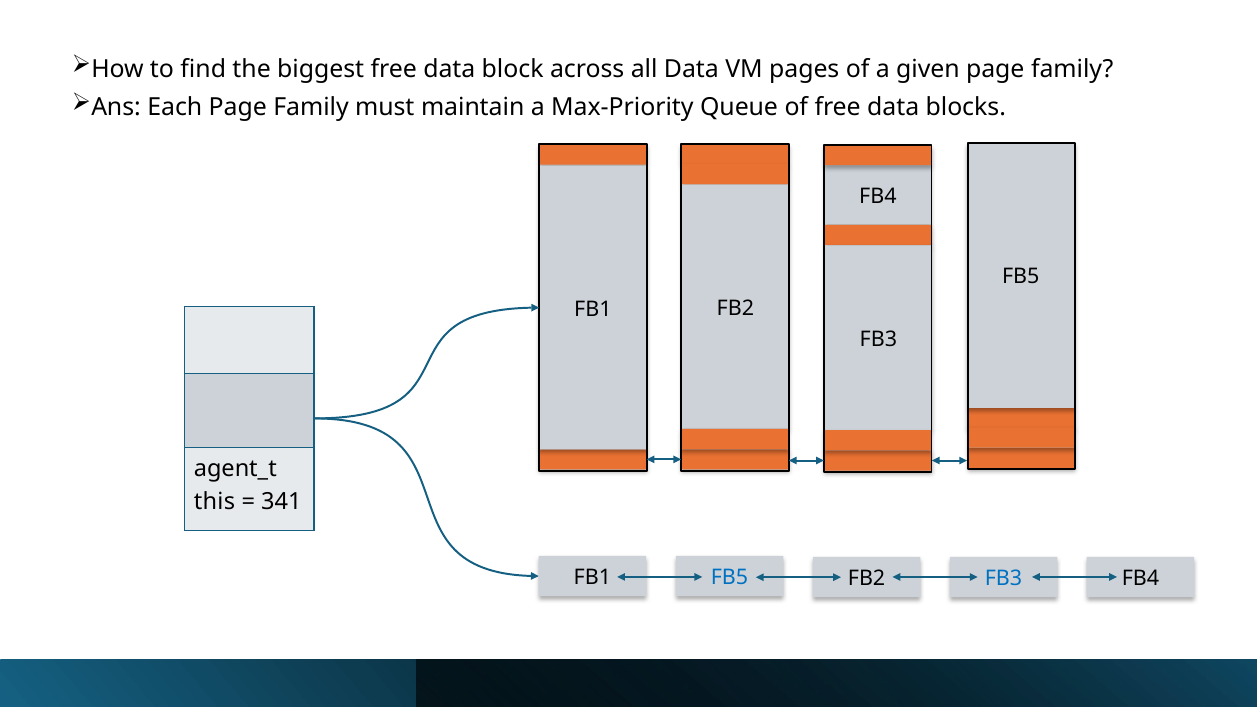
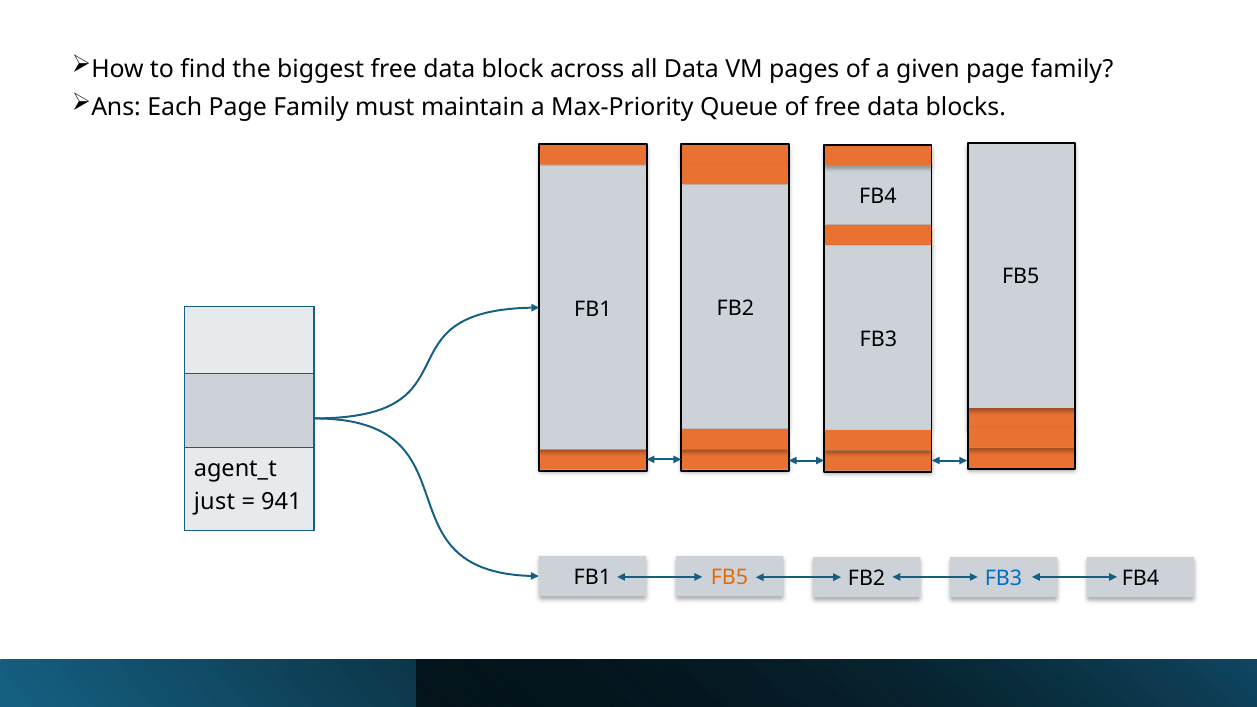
this: this -> just (214, 501)
341: 341 -> 941 (281, 501)
FB5 colour: blue -> orange (730, 578)
